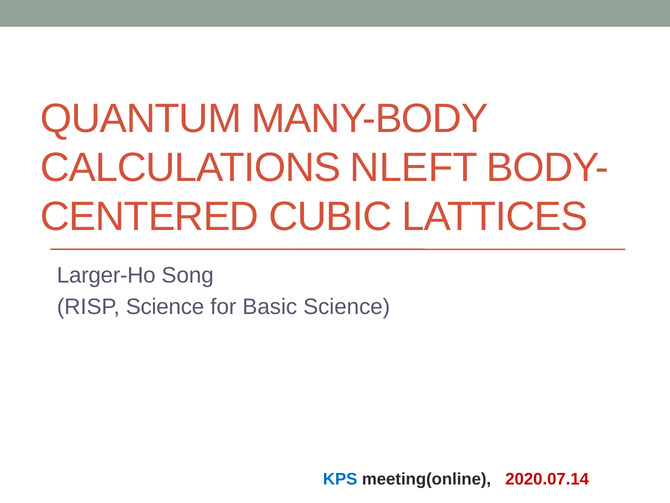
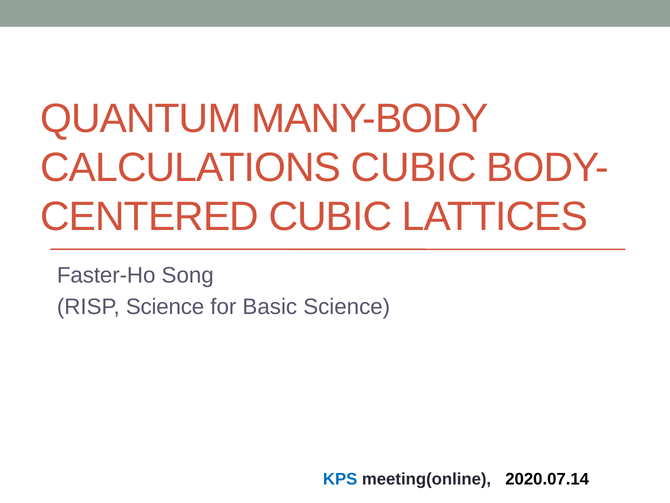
CALCULATIONS NLEFT: NLEFT -> CUBIC (414, 168)
Larger-Ho: Larger-Ho -> Faster-Ho (106, 275)
2020.07.14 colour: red -> black (547, 479)
